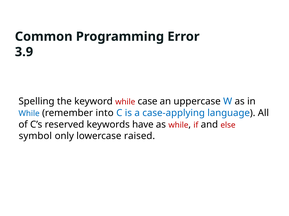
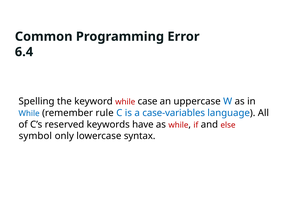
3.9: 3.9 -> 6.4 (24, 52)
into: into -> rule (105, 113)
case-applying: case-applying -> case-variables (174, 113)
raised: raised -> syntax (140, 136)
